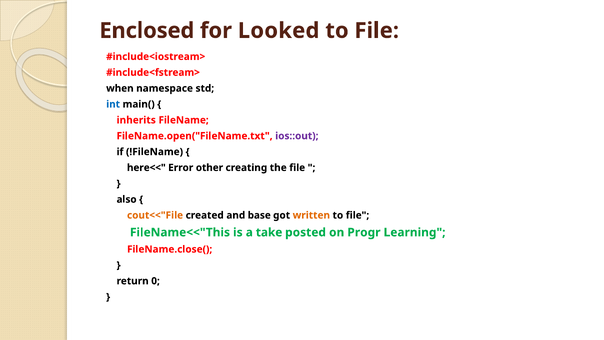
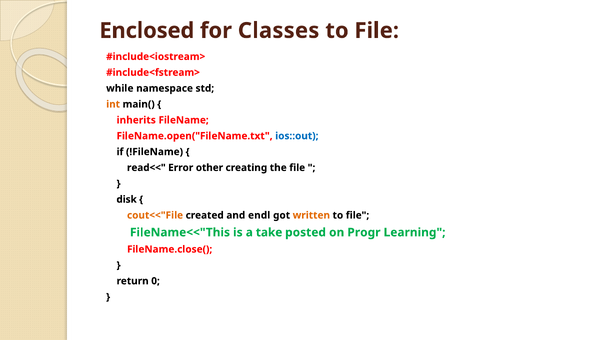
Looked: Looked -> Classes (279, 31)
when: when -> while (120, 88)
int colour: blue -> orange (113, 104)
ios::out colour: purple -> blue (297, 136)
here<<: here<< -> read<< (146, 168)
also: also -> disk (127, 199)
base: base -> endl (259, 215)
